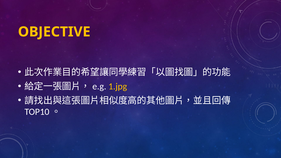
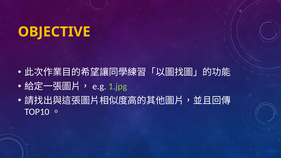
1.jpg colour: yellow -> light green (118, 86)
